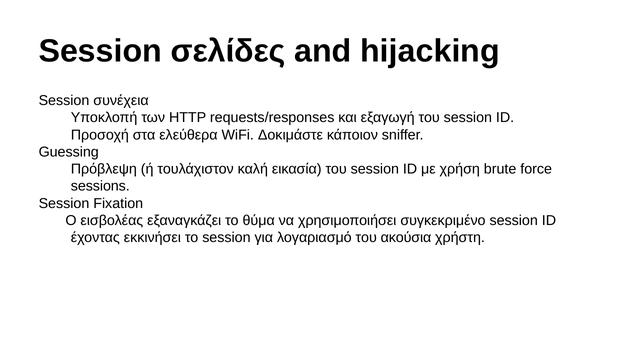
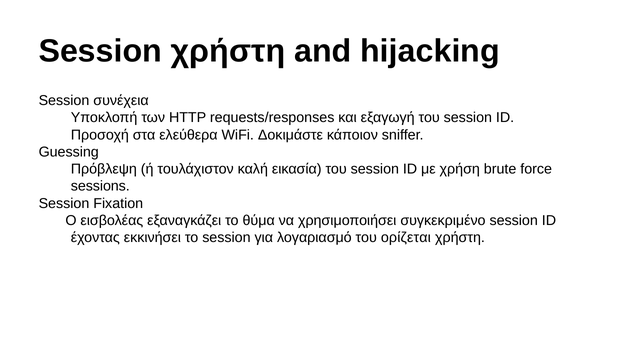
Session σελίδες: σελίδες -> χρήστη (228, 51)
ακούσια: ακούσια -> ορίζεται (406, 238)
